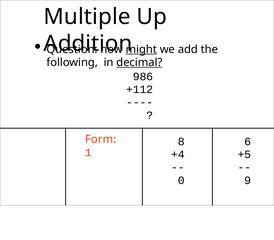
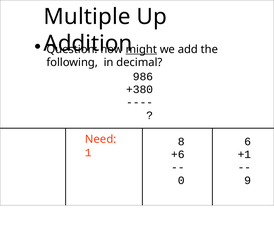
decimal underline: present -> none (139, 62)
+112: +112 -> +380 (140, 90)
Form: Form -> Need (101, 139)
+4: +4 -> +6 (178, 155)
+5: +5 -> +1 (244, 155)
